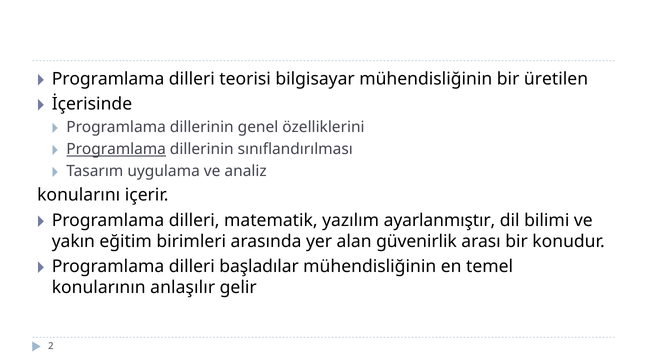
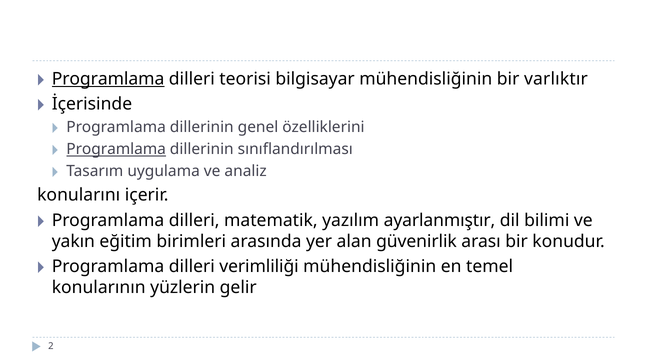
Programlama underline: none -> present (108, 79)
üretilen: üretilen -> varlıktır (556, 79)
başladılar: başladılar -> verimliliği (259, 266)
anlaşılır: anlaşılır -> yüzlerin (183, 288)
